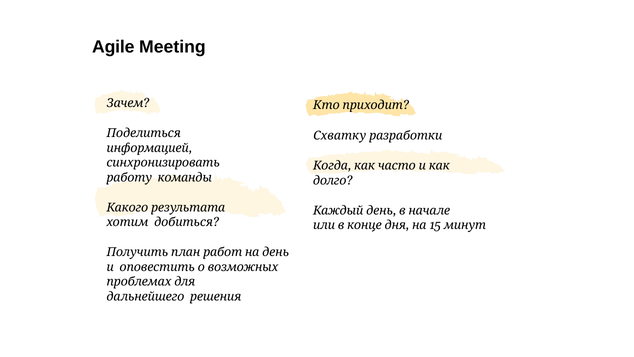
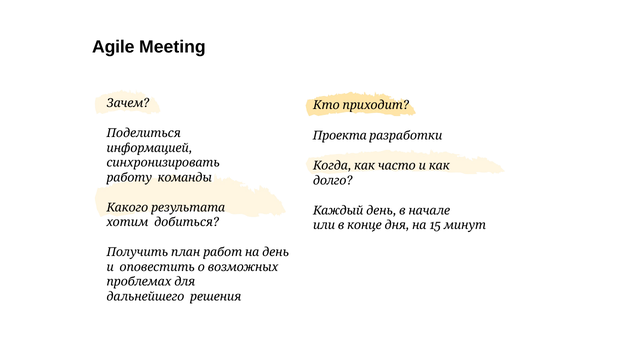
Схватку: Схватку -> Проекта (340, 135)
